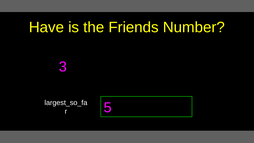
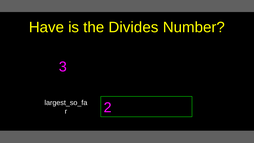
Friends: Friends -> Divides (133, 27)
5: 5 -> 2 (108, 107)
